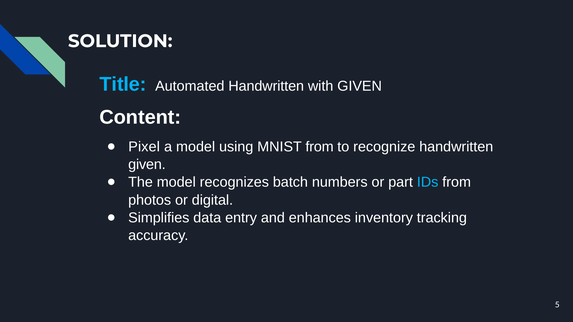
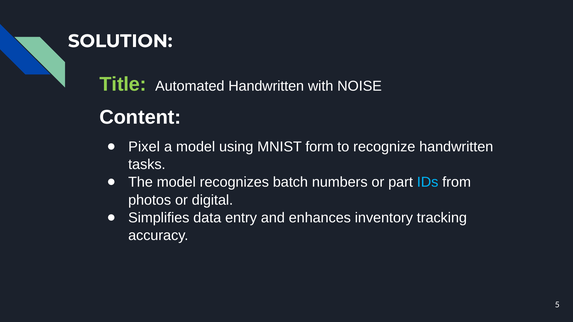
Title colour: light blue -> light green (123, 84)
with GIVEN: GIVEN -> NOISE (360, 86)
MNIST from: from -> form (320, 147)
given: given -> tasks (147, 165)
